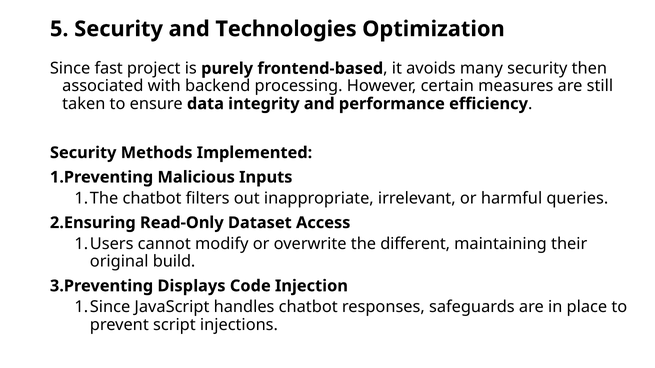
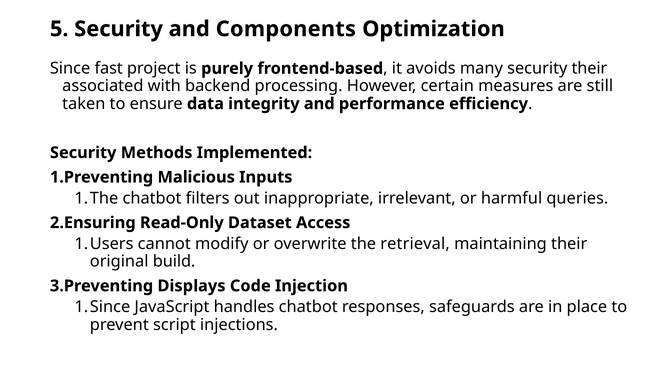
Technologies: Technologies -> Components (286, 29)
security then: then -> their (589, 69)
different: different -> retrieval (415, 244)
